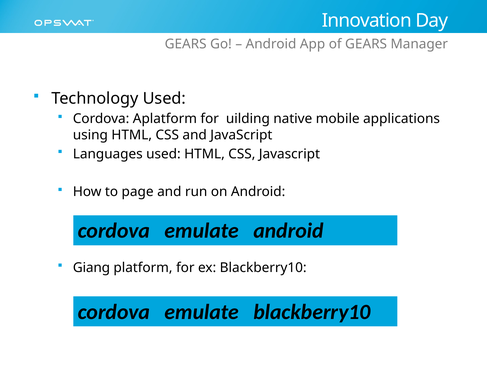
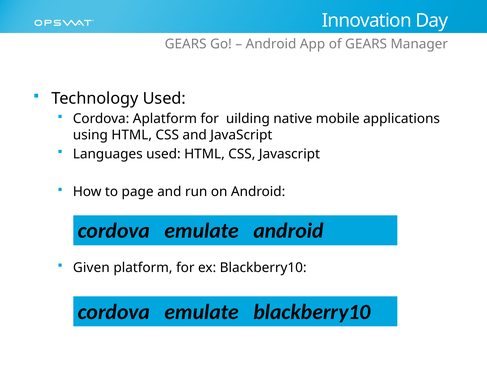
Giang: Giang -> Given (91, 268)
